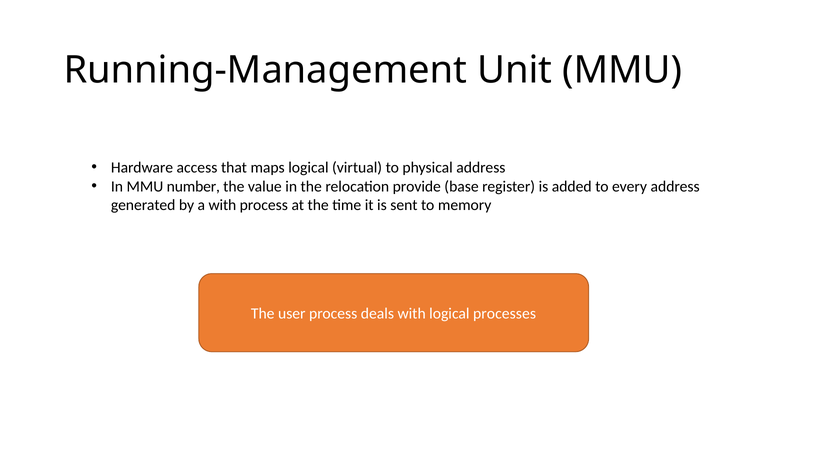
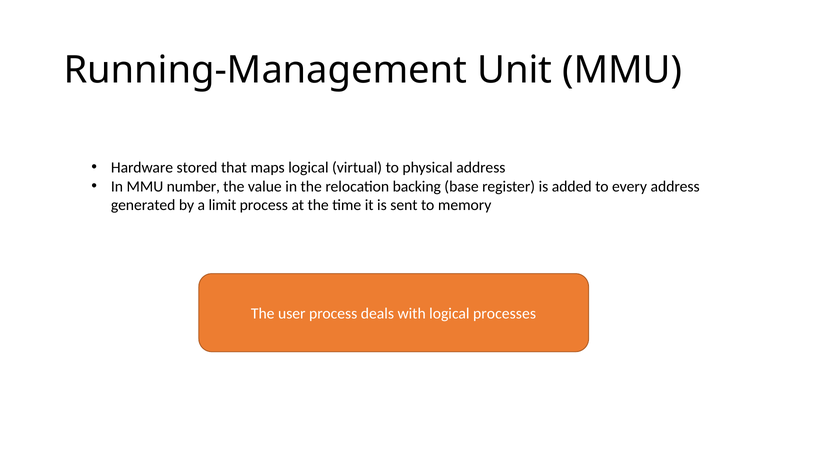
access: access -> stored (197, 168)
provide: provide -> backing (417, 186)
a with: with -> limit (222, 205)
